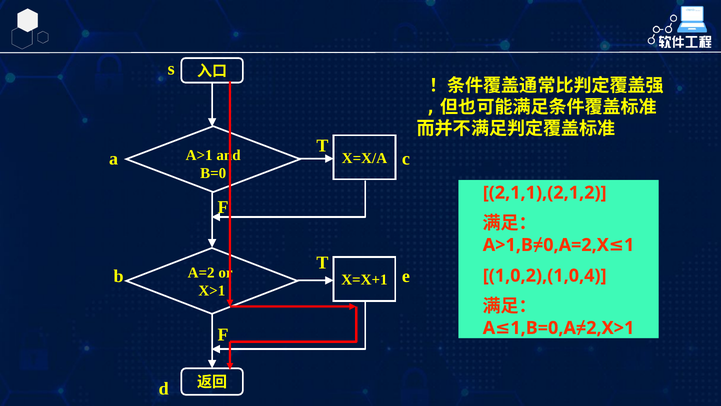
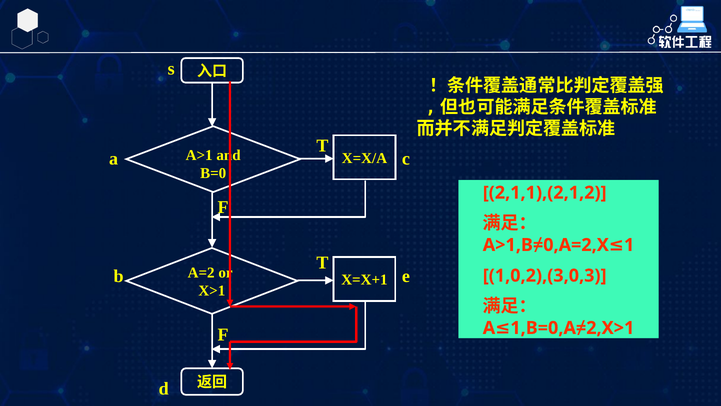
1,0,2),(1,0,4: 1,0,2),(1,0,4 -> 1,0,2),(3,0,3 (545, 275)
